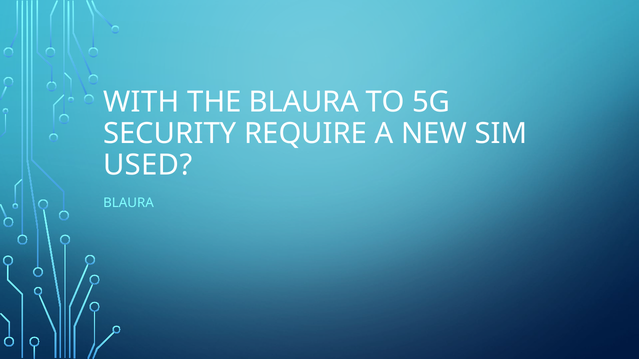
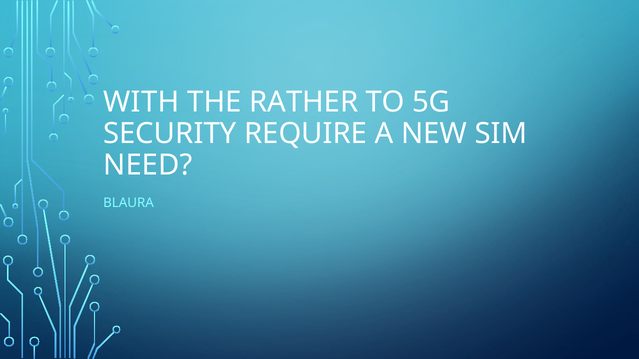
THE BLAURA: BLAURA -> RATHER (304, 102)
USED: USED -> NEED (148, 166)
